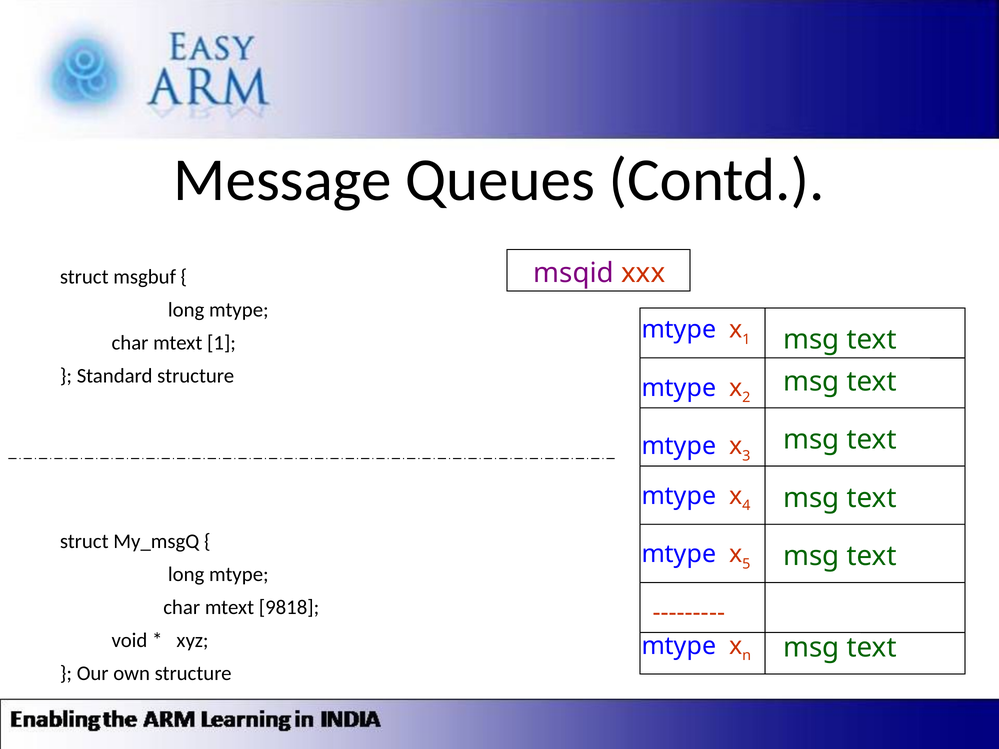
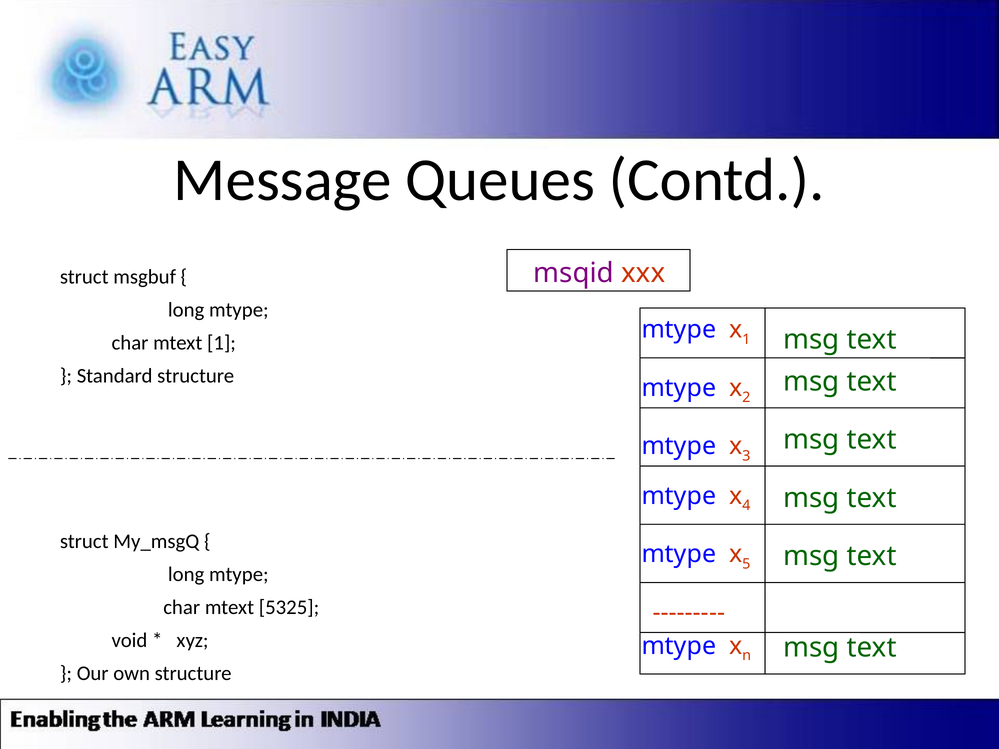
9818: 9818 -> 5325 (289, 607)
